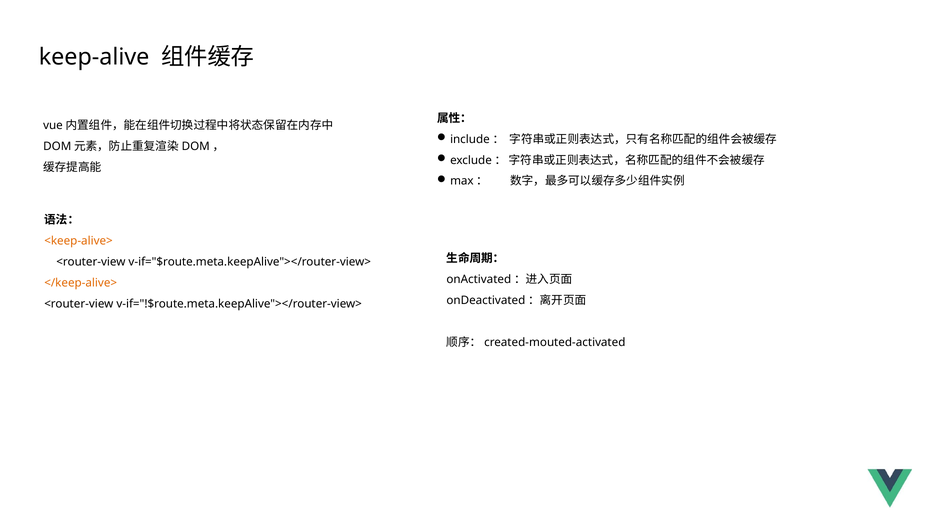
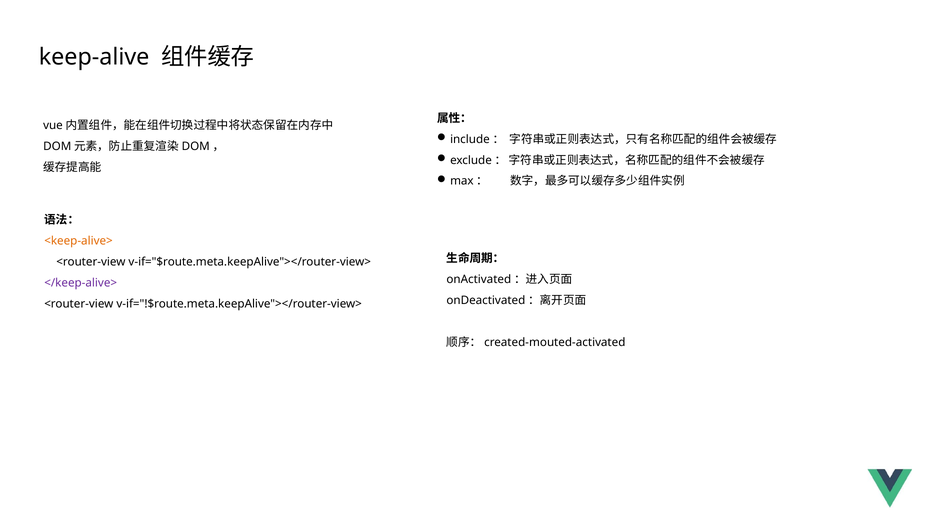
</keep-alive> colour: orange -> purple (81, 283)
